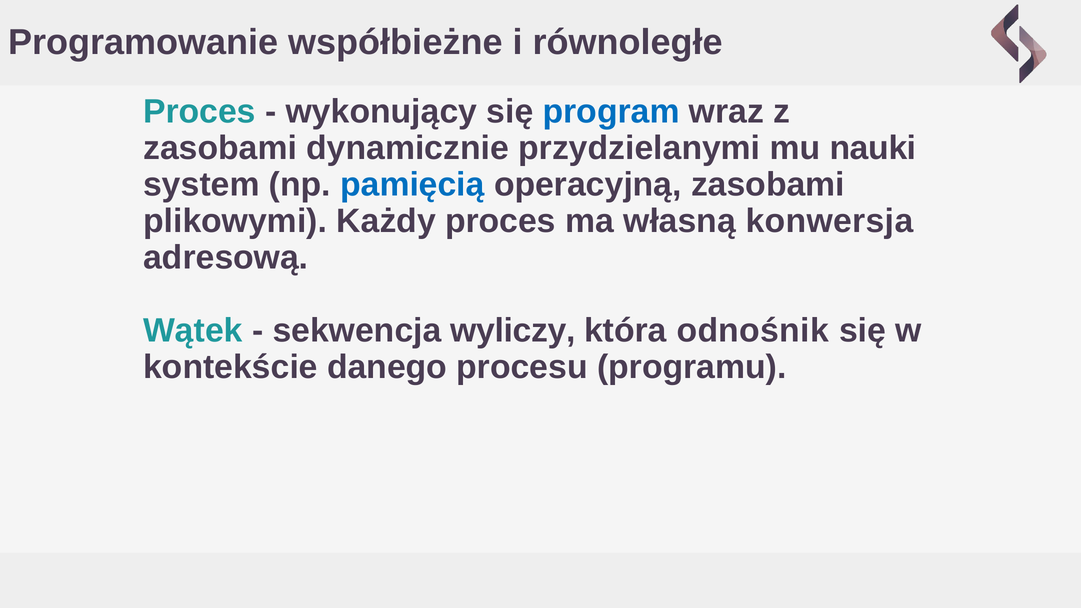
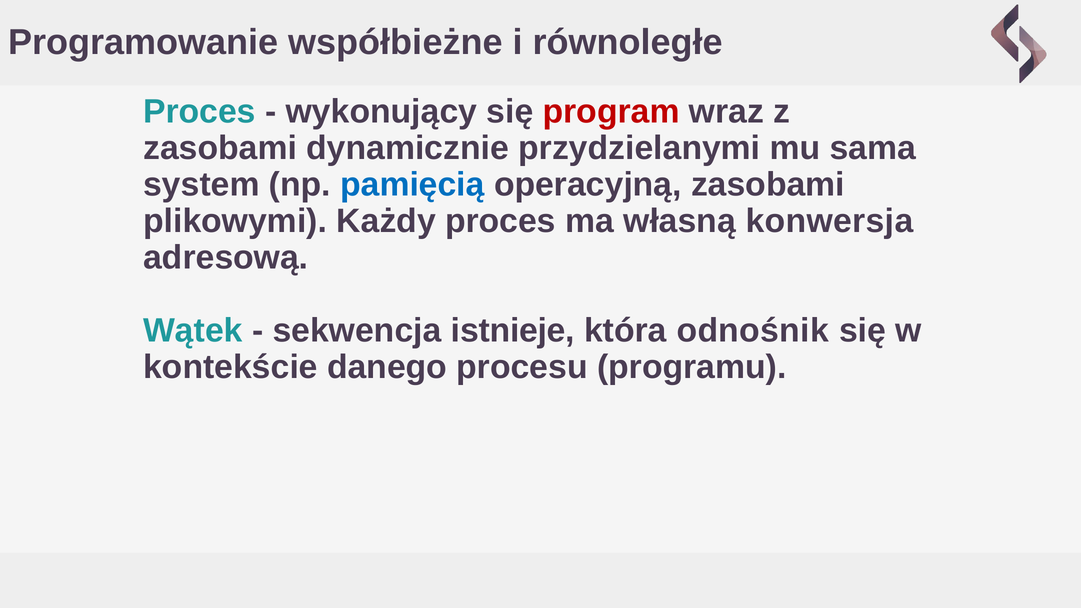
program colour: blue -> red (611, 112)
nauki: nauki -> sama (873, 148)
wyliczy: wyliczy -> istnieje (513, 330)
